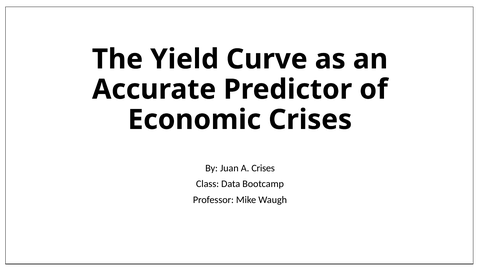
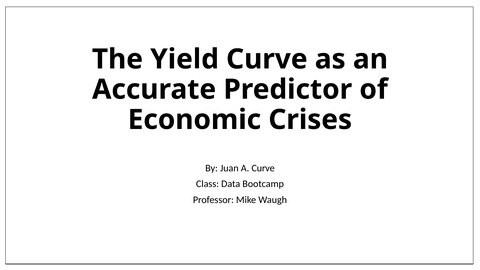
A Crises: Crises -> Curve (263, 168)
